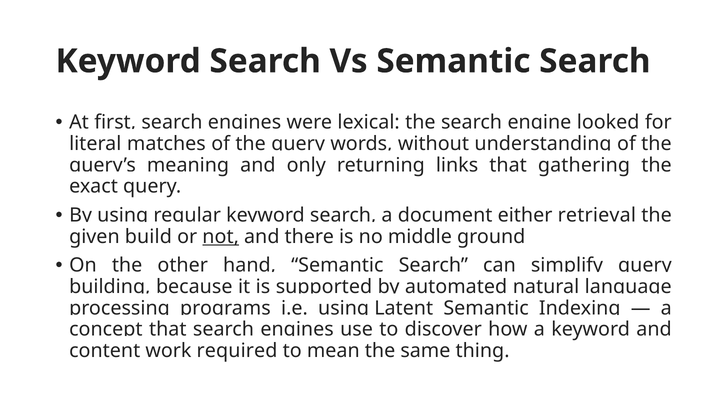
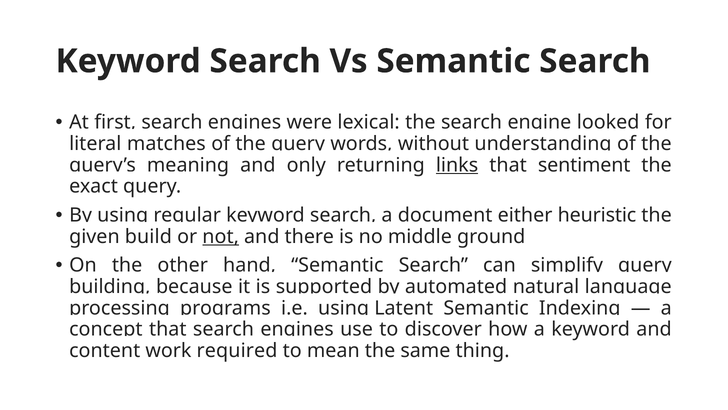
links underline: none -> present (457, 165)
gathering: gathering -> sentiment (584, 165)
retrieval: retrieval -> heuristic (597, 215)
